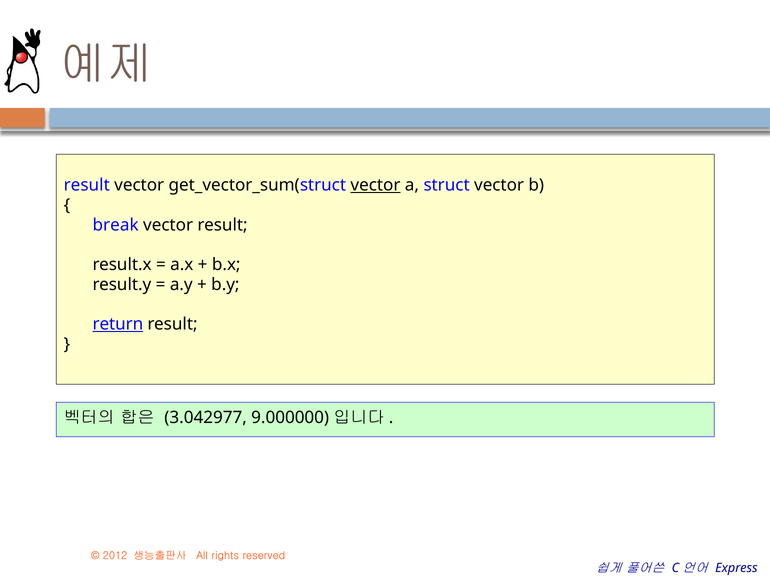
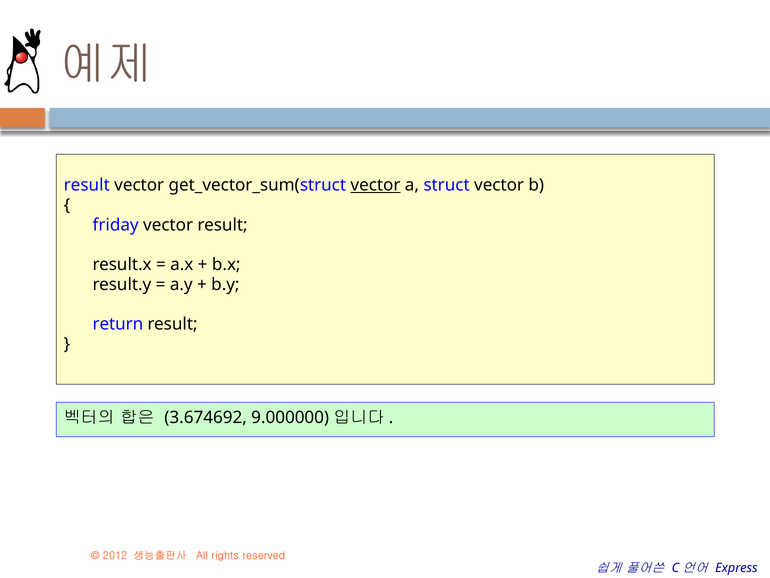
break: break -> friday (116, 225)
return underline: present -> none (118, 324)
3.042977: 3.042977 -> 3.674692 (206, 417)
